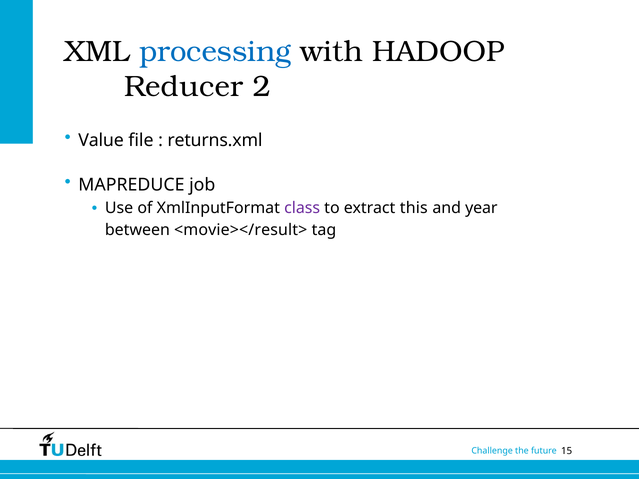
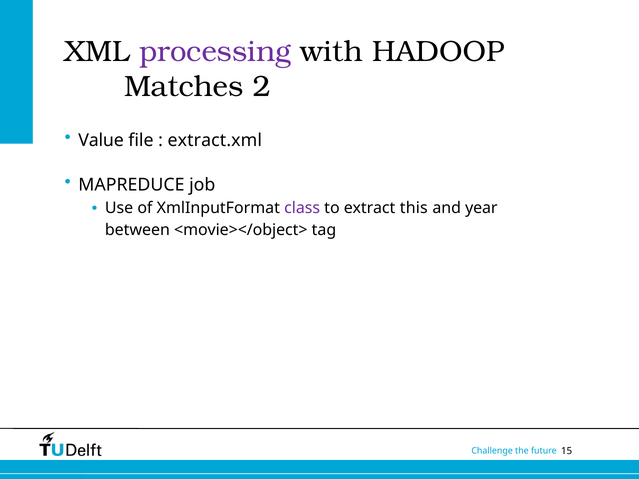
processing colour: blue -> purple (215, 52)
Reducer: Reducer -> Matches (184, 87)
returns.xml: returns.xml -> extract.xml (215, 141)
<movie></result>: <movie></result> -> <movie></object> (241, 230)
